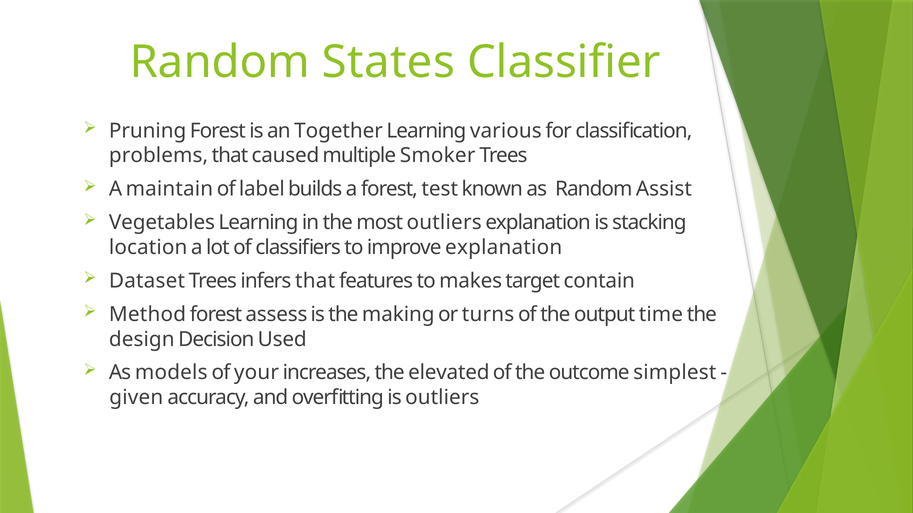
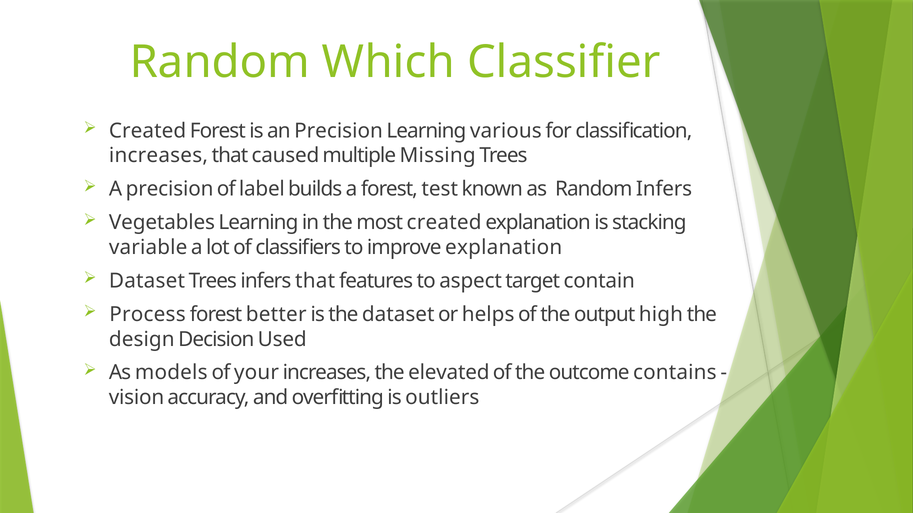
States: States -> Which (389, 62)
Pruning: Pruning -> Created (148, 131)
an Together: Together -> Precision (339, 131)
problems: problems -> increases (158, 156)
Smoker: Smoker -> Missing (438, 156)
A maintain: maintain -> precision (170, 189)
Random Assist: Assist -> Infers (664, 189)
most outliers: outliers -> created (444, 223)
location: location -> variable (148, 248)
makes: makes -> aspect (471, 281)
Method: Method -> Process (147, 315)
assess: assess -> better (276, 315)
the making: making -> dataset (398, 315)
turns: turns -> helps (488, 315)
time: time -> high (661, 315)
simplest: simplest -> contains (675, 373)
given: given -> vision (137, 398)
